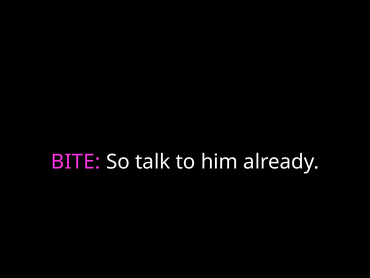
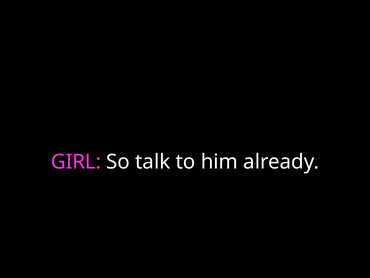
BITE: BITE -> GIRL (76, 161)
